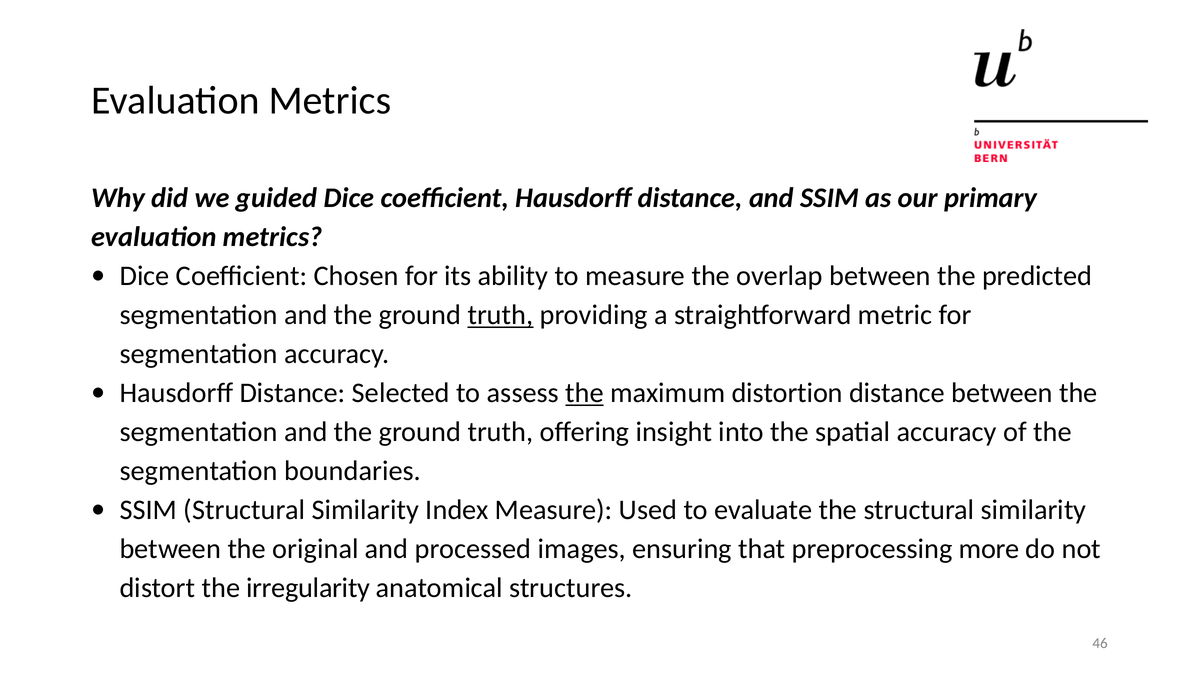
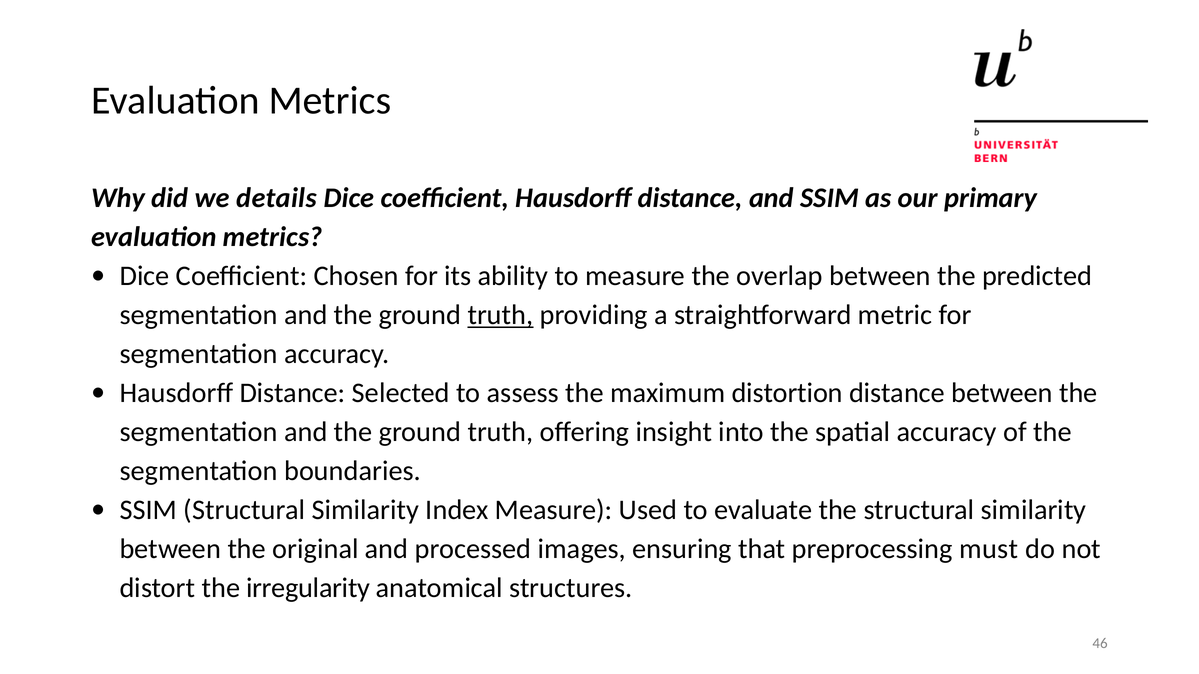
guided: guided -> details (277, 198)
the underline: present -> none (585, 393)
more: more -> must (989, 549)
